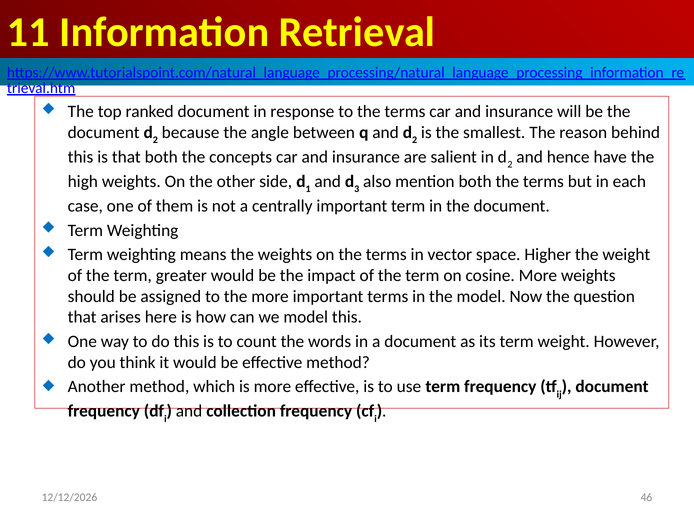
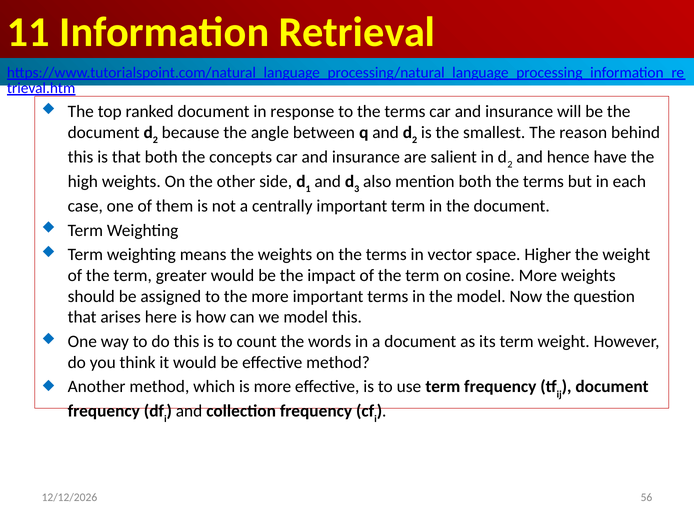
46: 46 -> 56 (646, 497)
